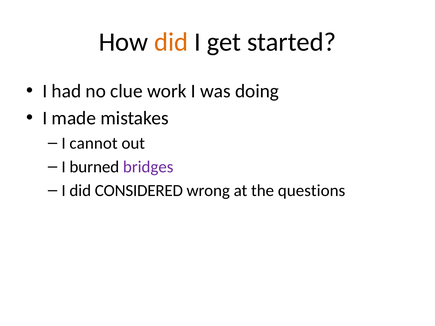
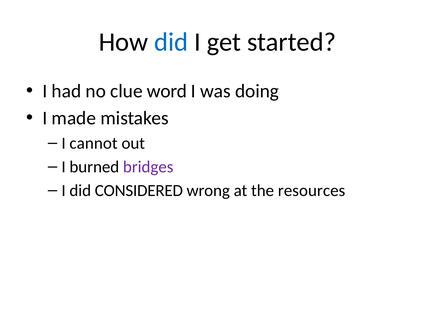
did colour: orange -> blue (171, 42)
work: work -> word (167, 91)
questions: questions -> resources (312, 191)
